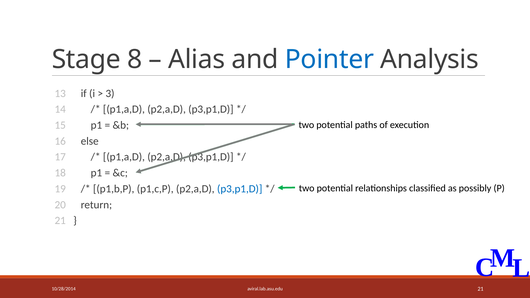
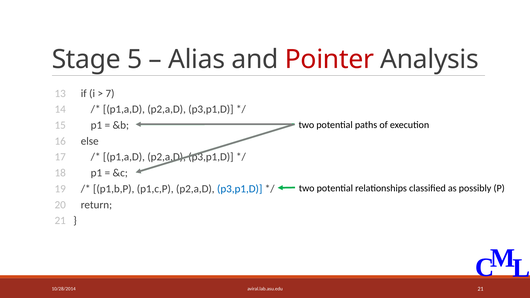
8: 8 -> 5 (135, 59)
Pointer colour: blue -> red (329, 59)
3: 3 -> 7 (110, 93)
